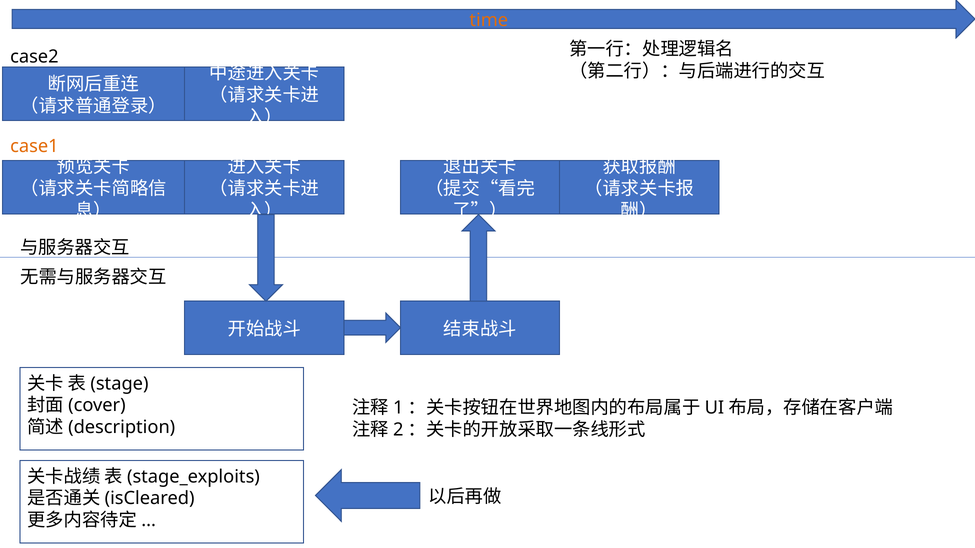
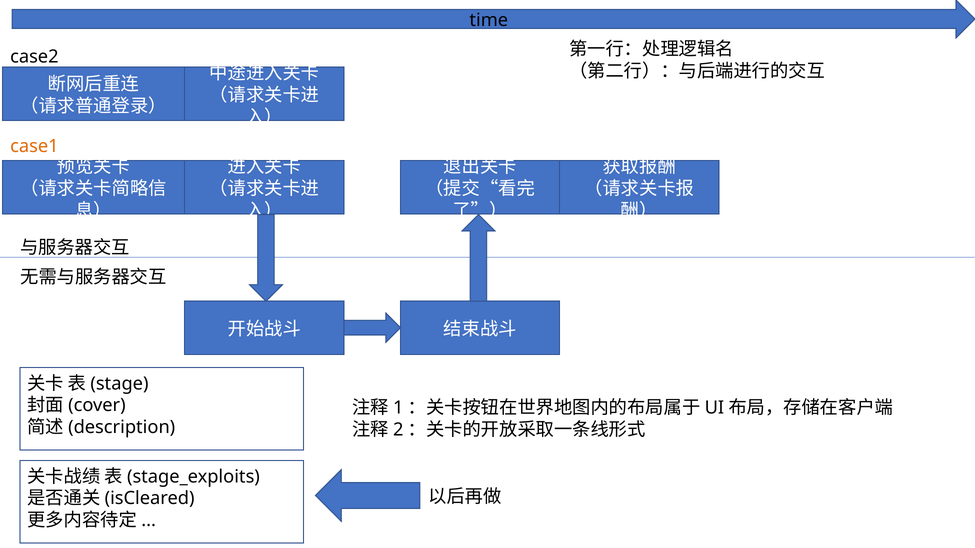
time colour: orange -> black (489, 20)
